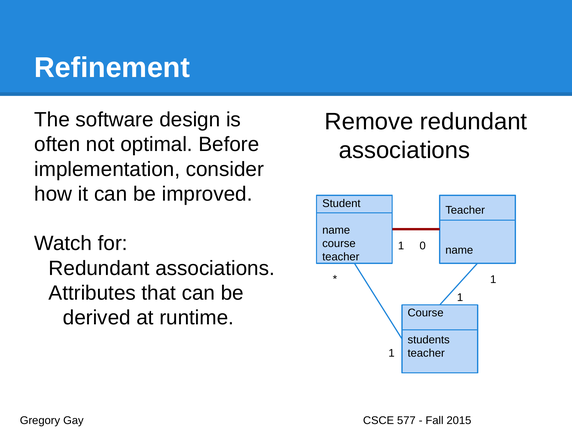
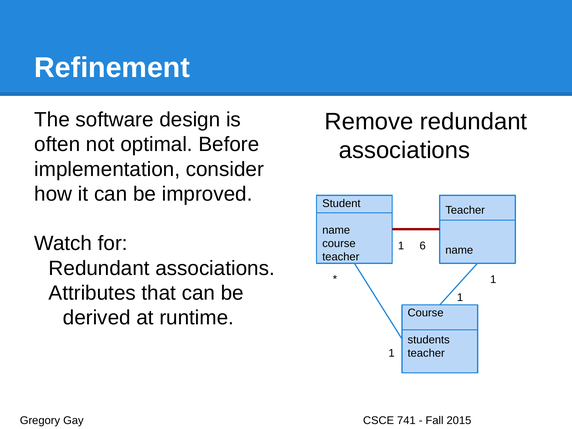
0: 0 -> 6 (423, 246)
577: 577 -> 741 (406, 421)
